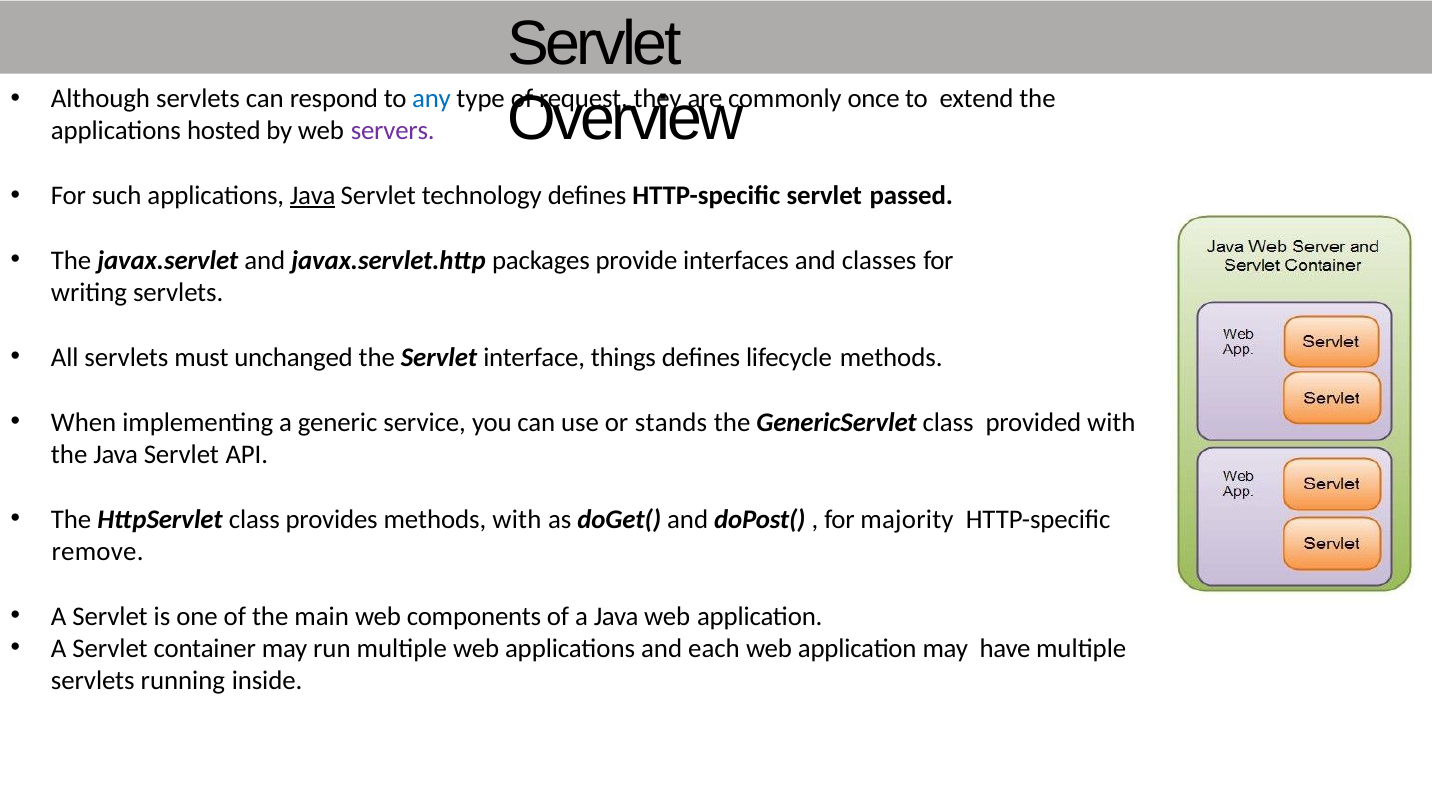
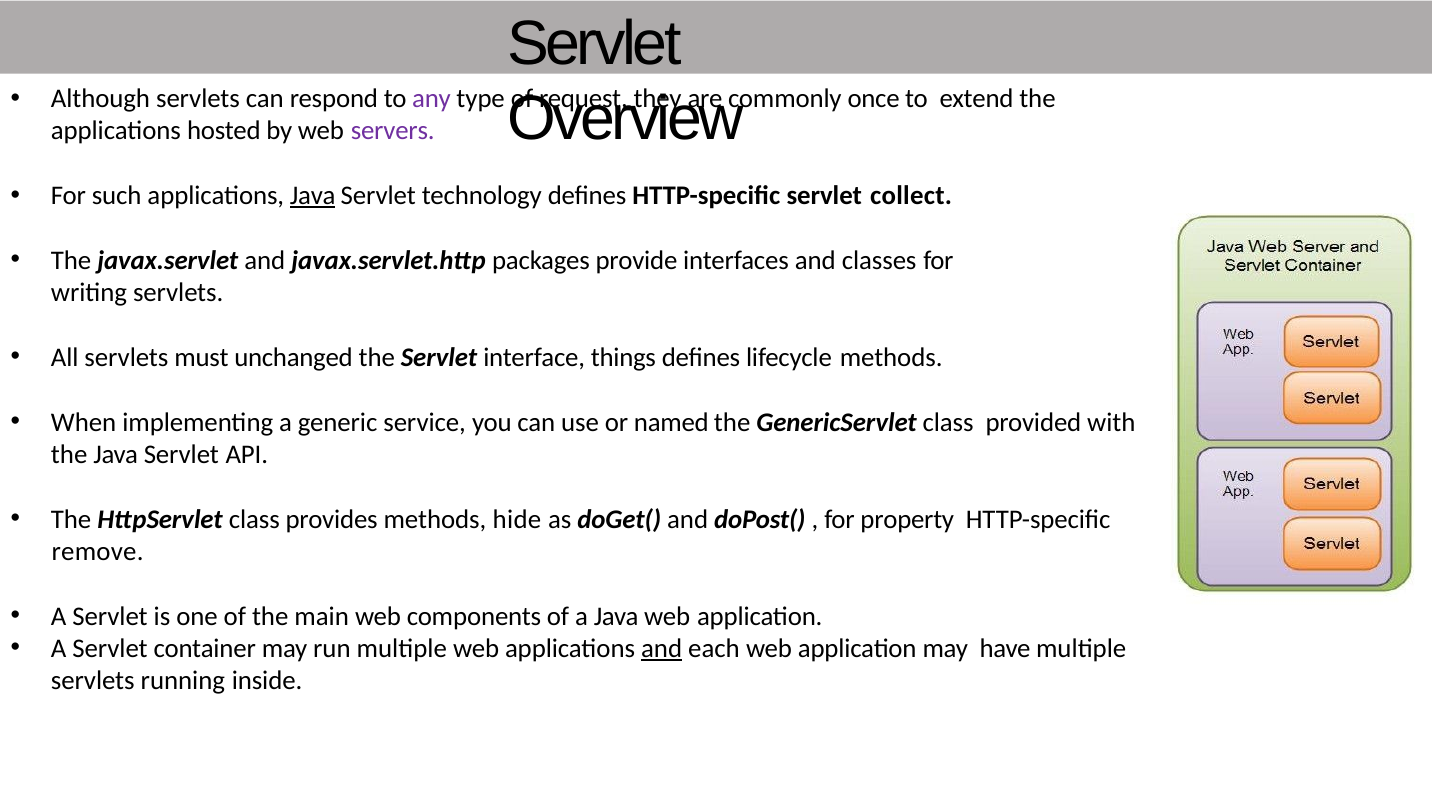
any colour: blue -> purple (431, 99)
passed: passed -> collect (911, 196)
stands: stands -> named (671, 422)
methods with: with -> hide (517, 519)
majority: majority -> property (907, 519)
and underline: none -> present (662, 648)
